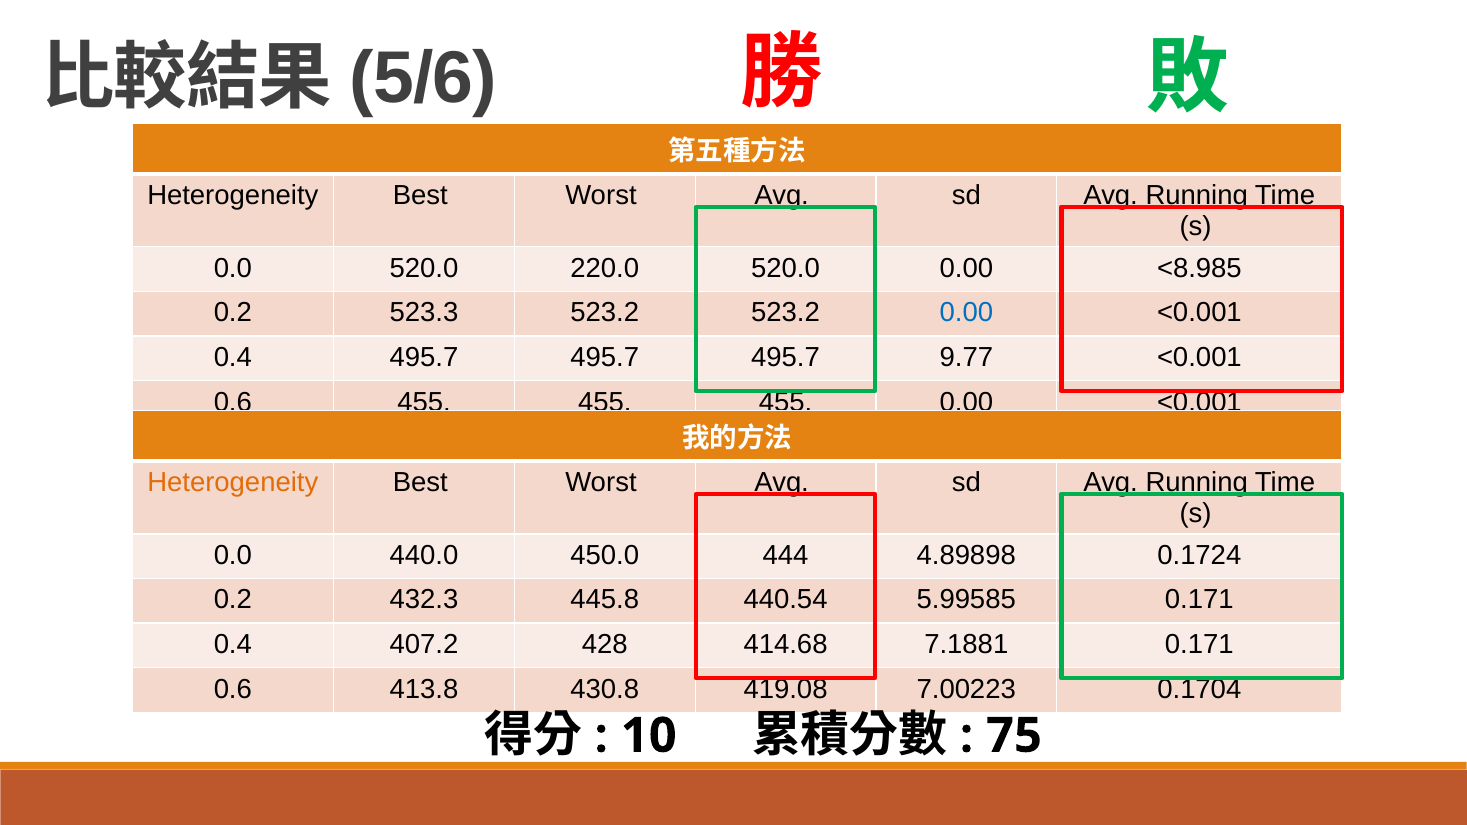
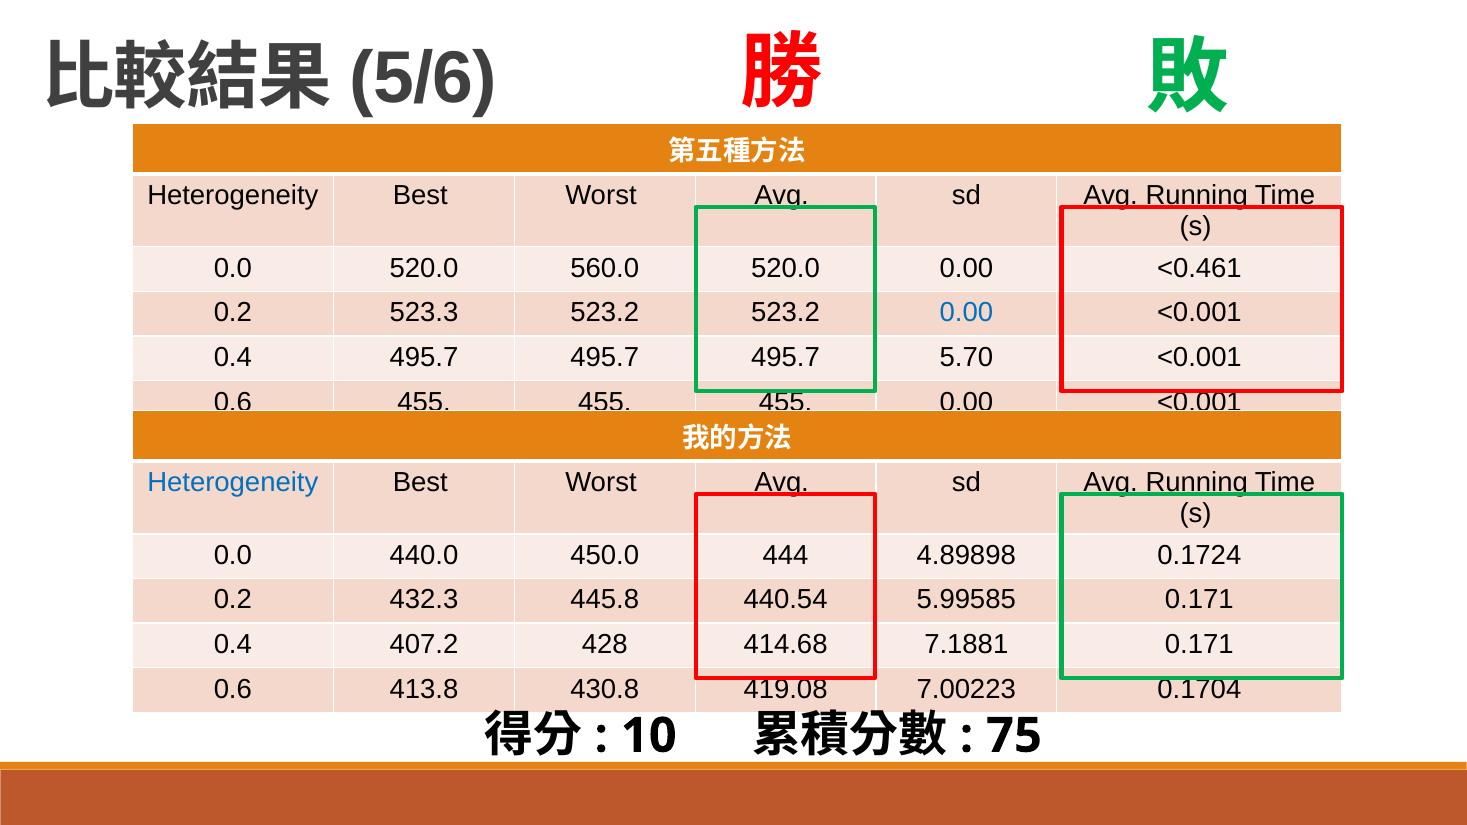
220.0: 220.0 -> 560.0 (605, 268)
<8.985: <8.985 -> <0.461 (1199, 268)
9.77: 9.77 -> 5.70 (966, 357)
Heterogeneity colour: orange -> blue (233, 483)
